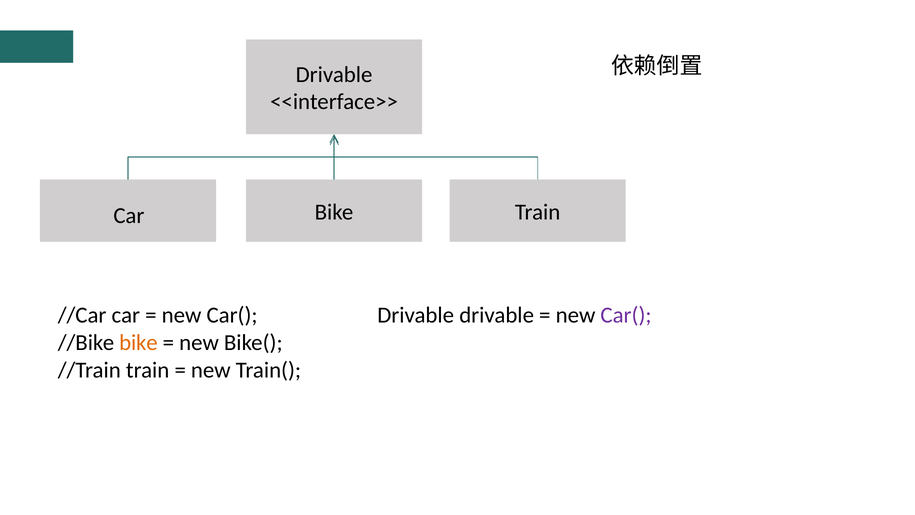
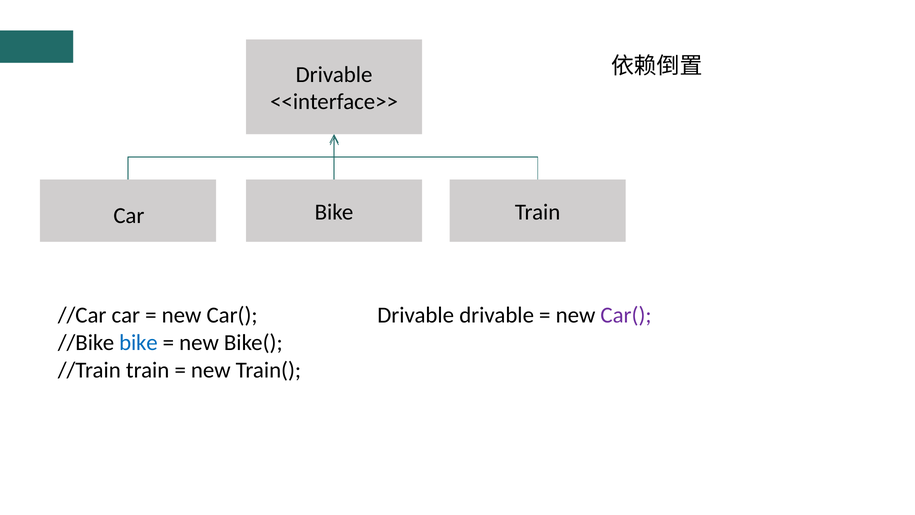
bike colour: orange -> blue (138, 343)
